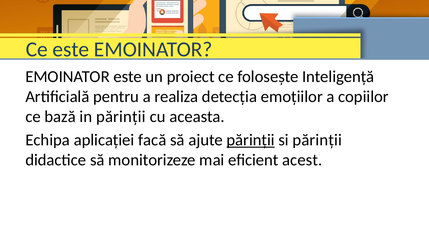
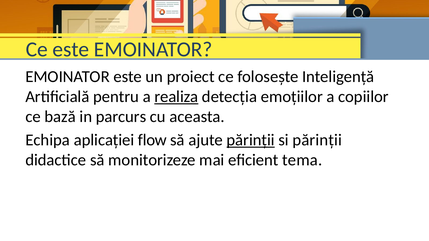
realiza underline: none -> present (176, 97)
in părinții: părinții -> parcurs (121, 117)
facă: facă -> flow (152, 140)
acest: acest -> tema (302, 160)
